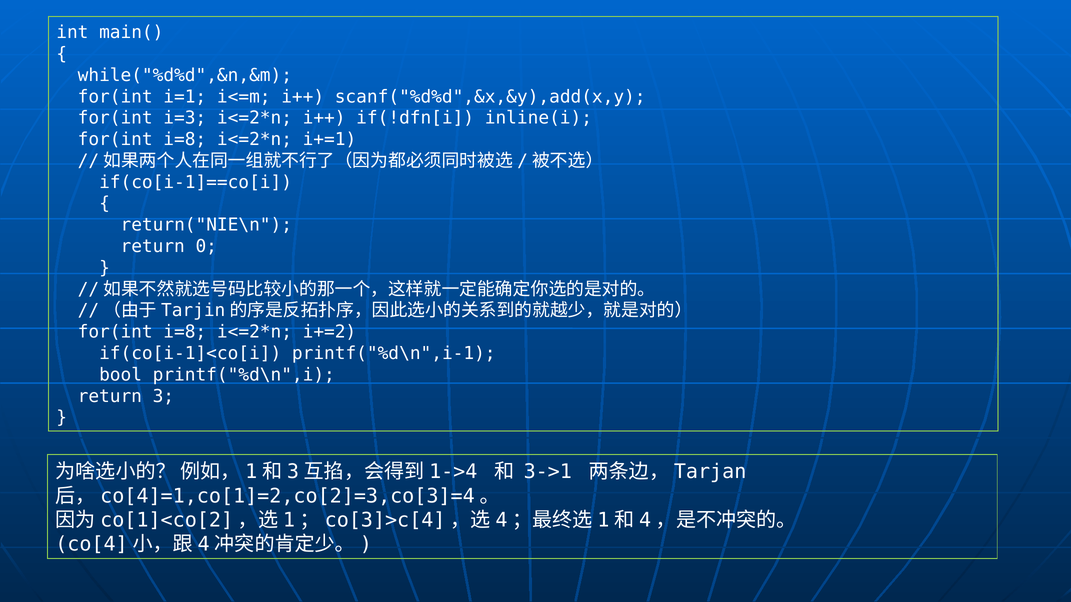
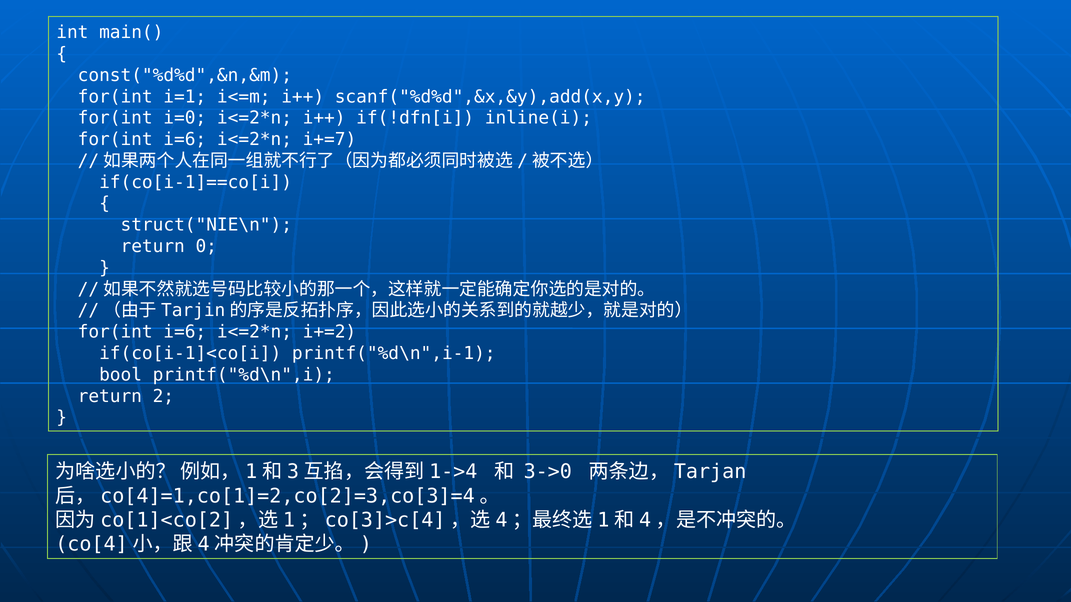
while("%d%d",&n,&m: while("%d%d",&n,&m -> const("%d%d",&n,&m (185, 75)
i=3: i=3 -> i=0 (185, 118)
i=8: i=8 -> i=6 (185, 140)
i+=1: i+=1 -> i+=7 (329, 140)
return("NIE\n: return("NIE\n -> struct("NIE\n (206, 225)
i=8: i=8 -> i=6 (185, 332)
3: 3 -> 2 (163, 396)
3->1: 3->1 -> 3->0 (548, 472)
